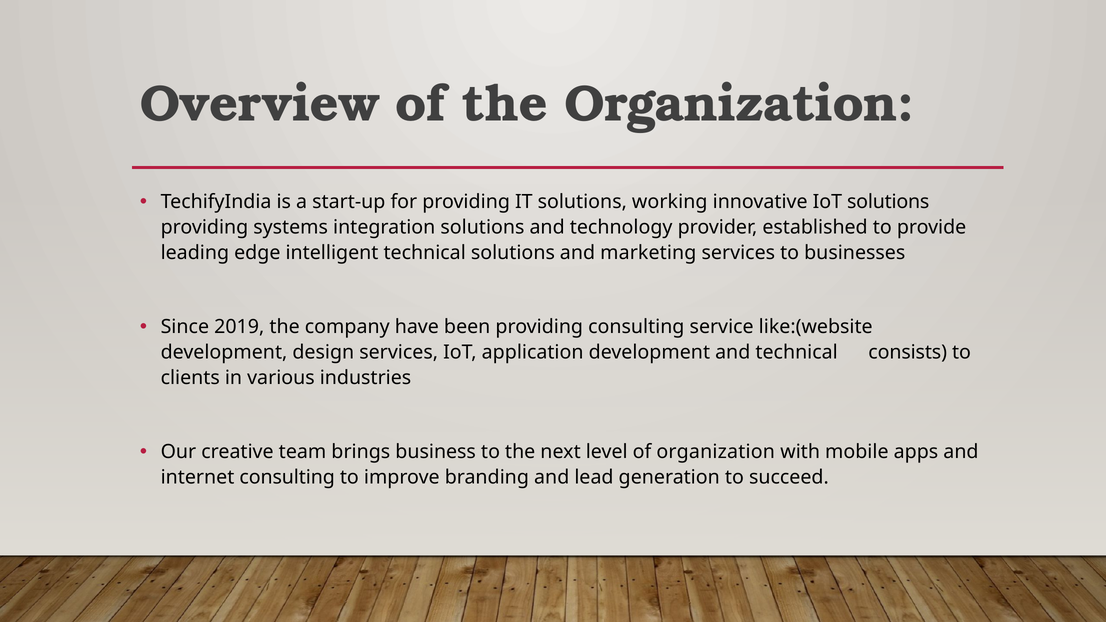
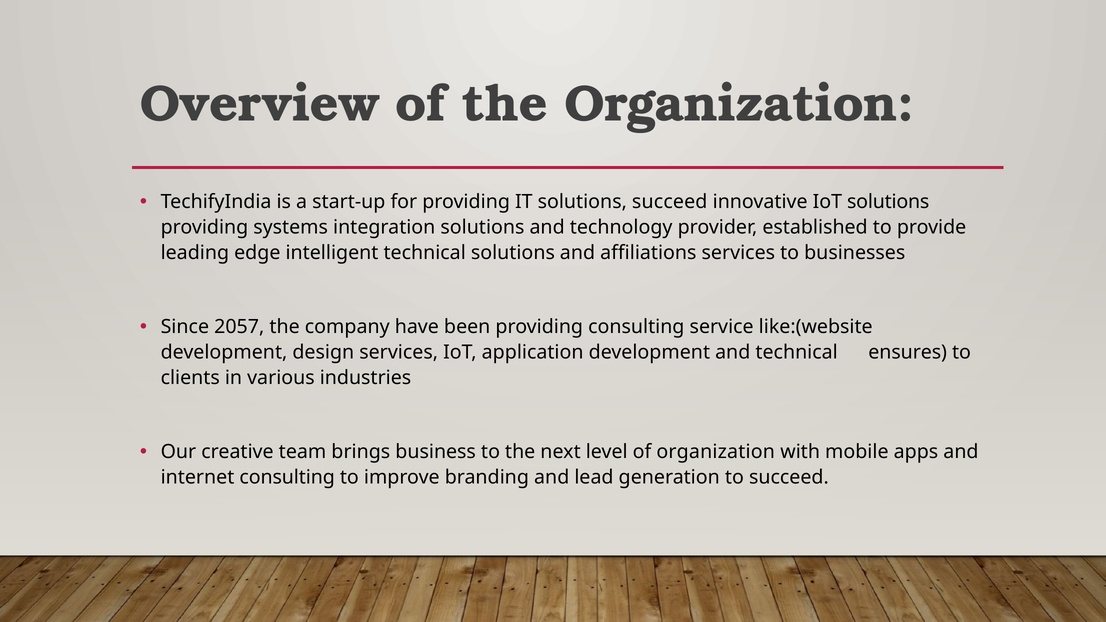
solutions working: working -> succeed (670, 202)
marketing: marketing -> affiliations (648, 253)
2019: 2019 -> 2057 (239, 327)
consists: consists -> ensures (908, 352)
